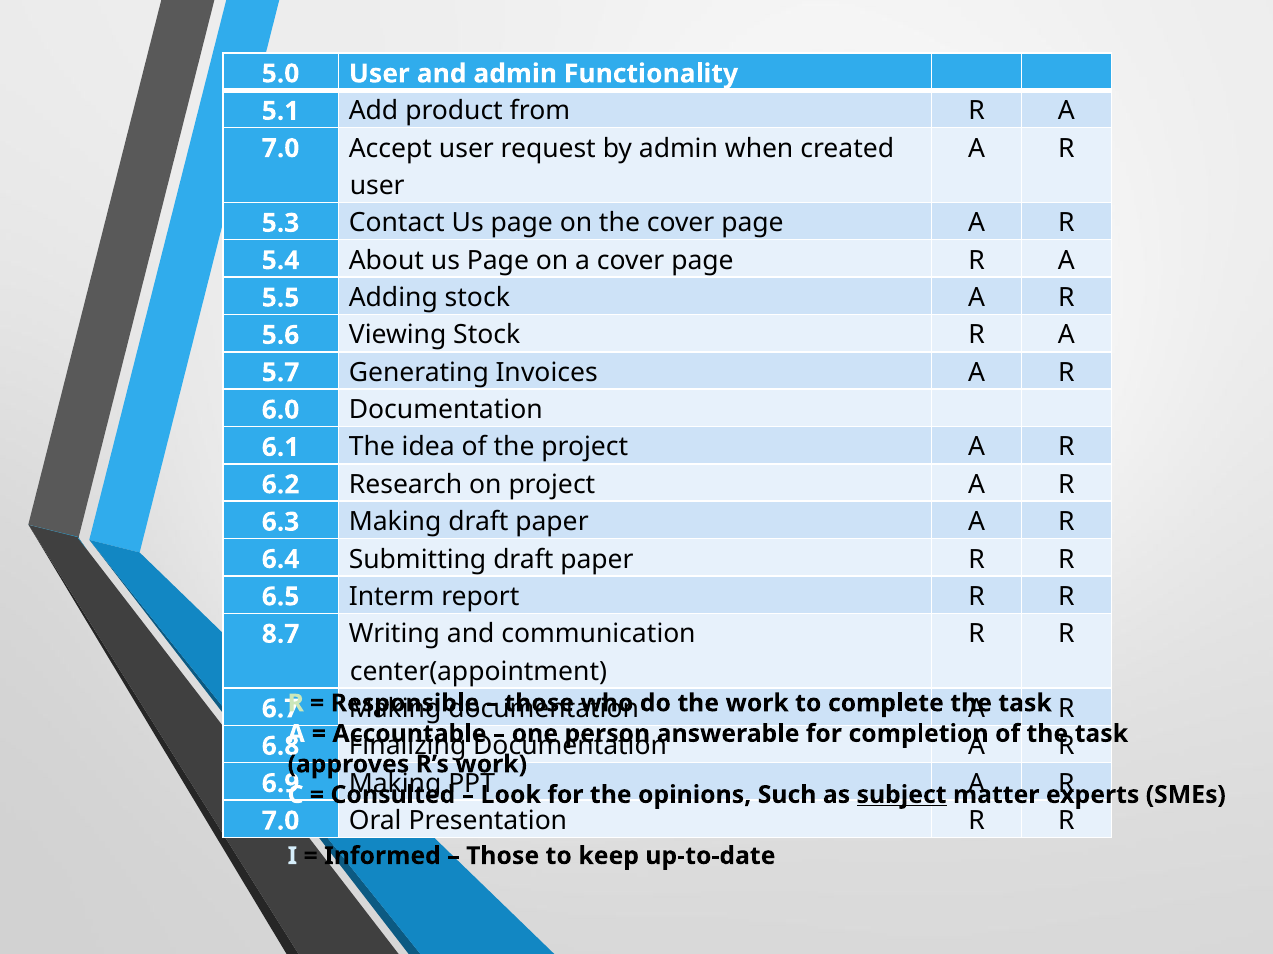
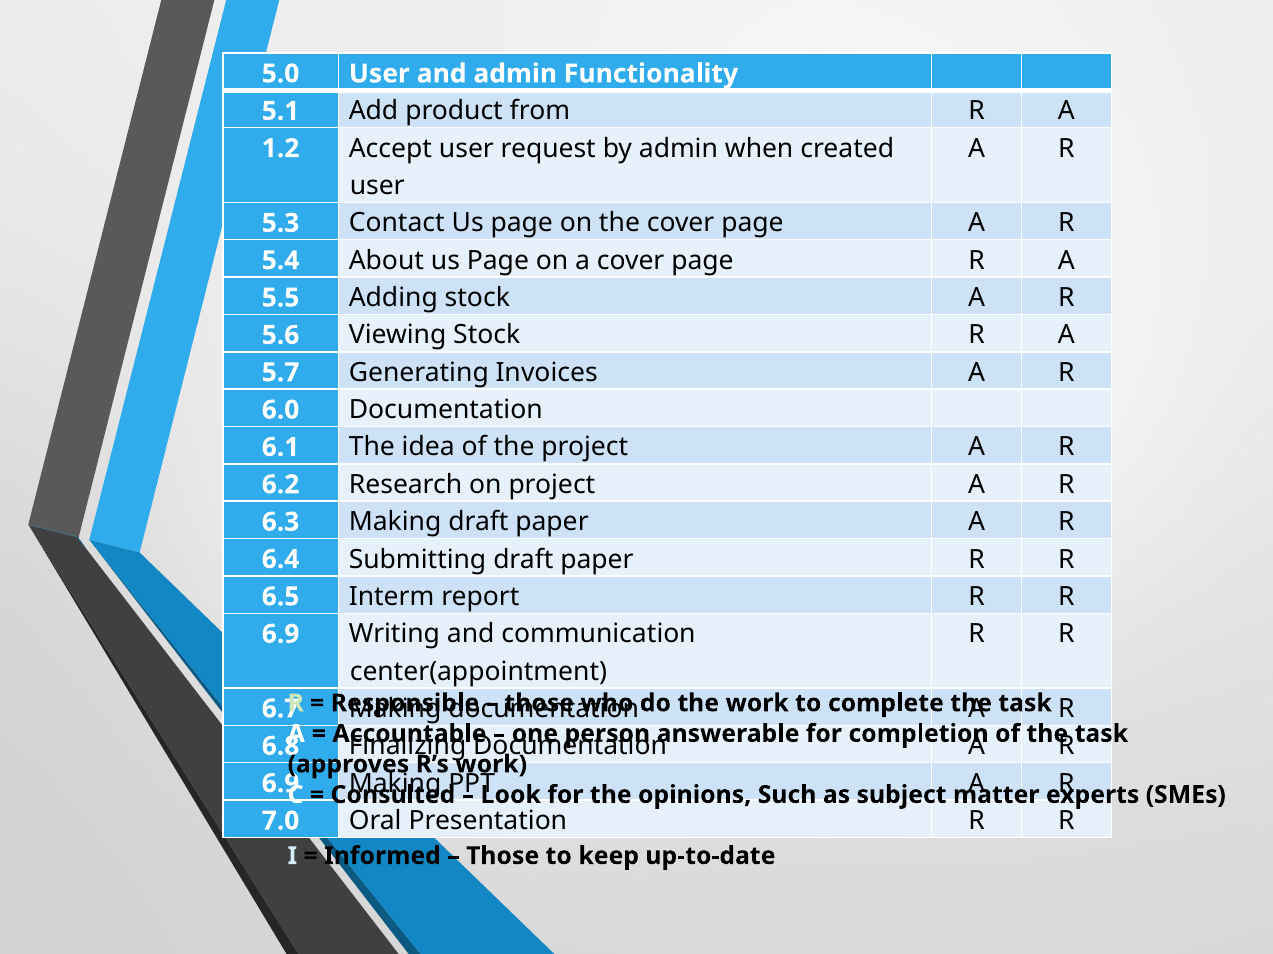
7.0: 7.0 -> 1.2 (281, 149)
8.7: 8.7 -> 6.9 (281, 635)
subject underline: present -> none (902, 795)
